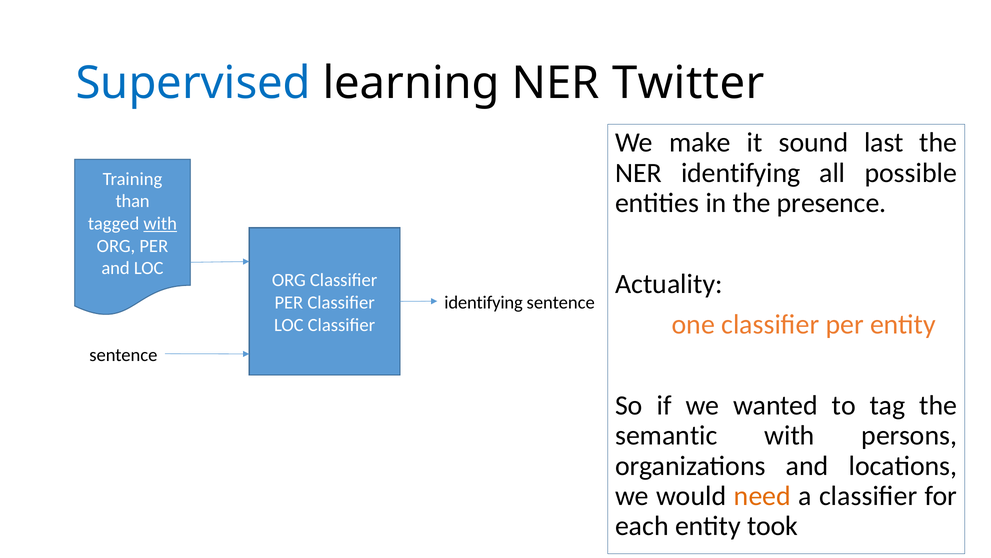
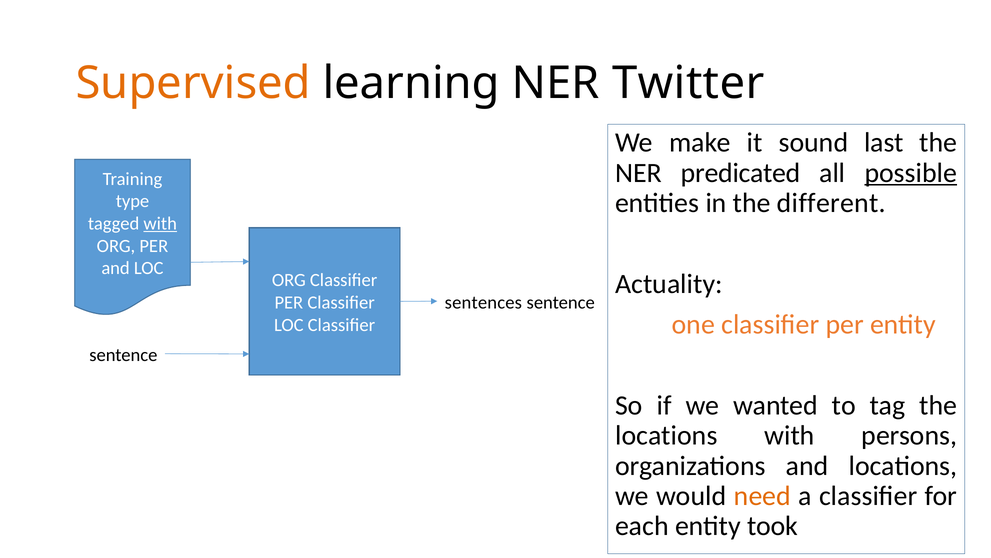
Supervised colour: blue -> orange (193, 83)
NER identifying: identifying -> predicated (741, 173)
possible underline: none -> present (911, 173)
presence: presence -> different (831, 203)
than: than -> type (133, 201)
identifying: identifying -> sentences (483, 302)
semantic: semantic -> locations (666, 435)
